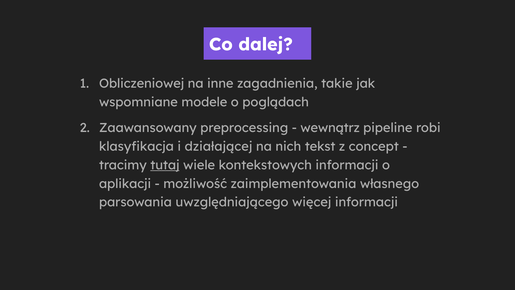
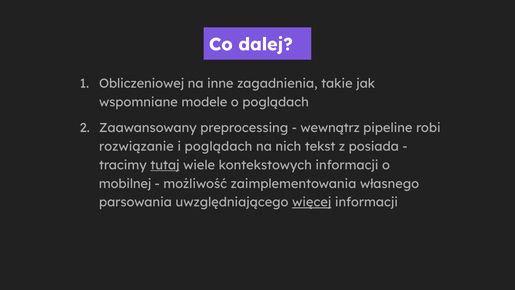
klasyfikacja: klasyfikacja -> rozwiązanie (136, 146)
i działającej: działającej -> poglądach (218, 146)
concept: concept -> posiada (374, 146)
aplikacji: aplikacji -> mobilnej (125, 184)
więcej underline: none -> present (312, 202)
